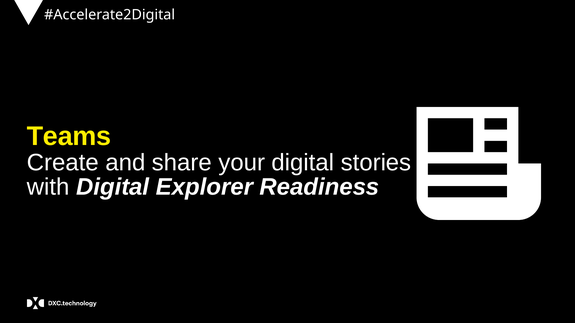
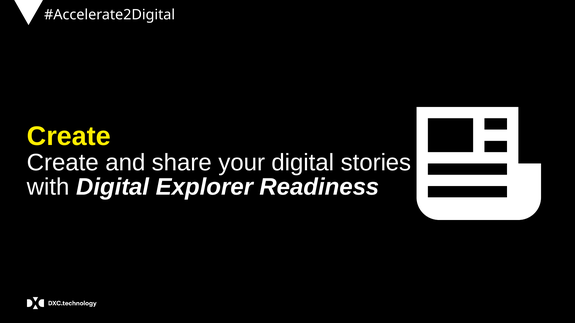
Teams: Teams -> Create (69, 137)
